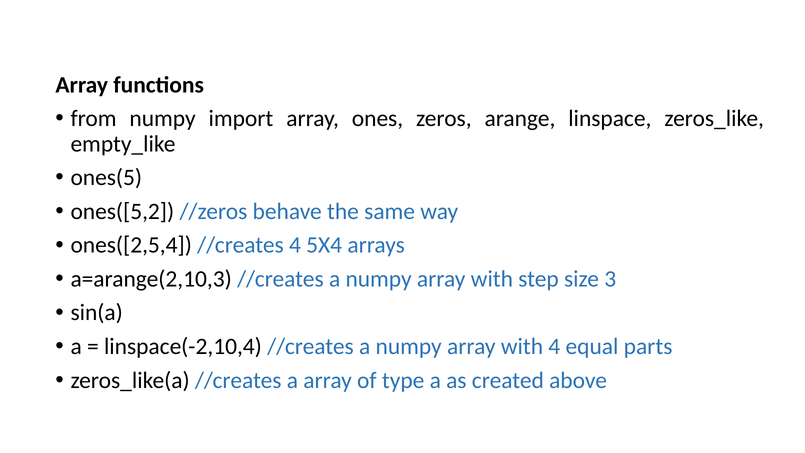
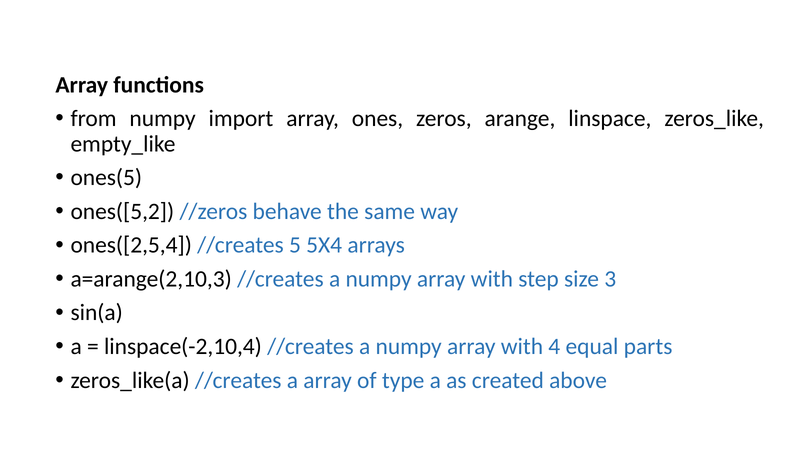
//creates 4: 4 -> 5 (295, 245)
